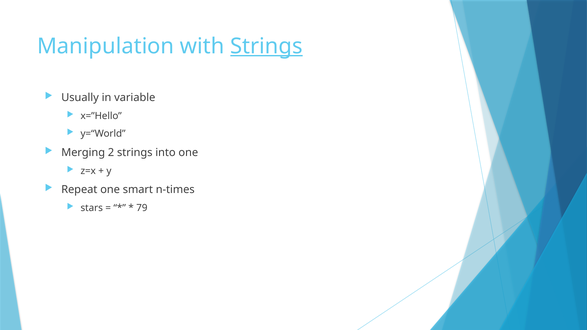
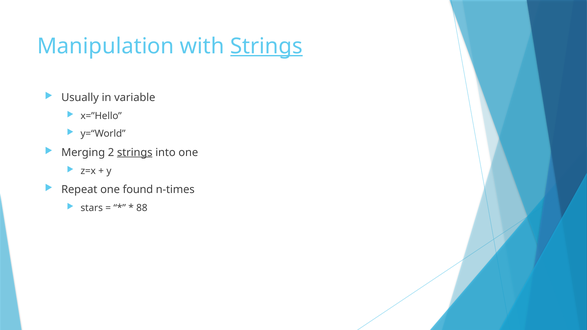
strings underline: none -> present (135, 152)
smart: smart -> found (138, 190)
79: 79 -> 88 (142, 208)
